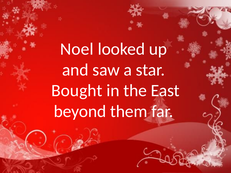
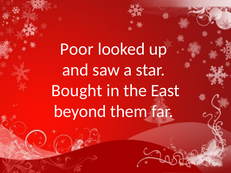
Noel: Noel -> Poor (77, 49)
